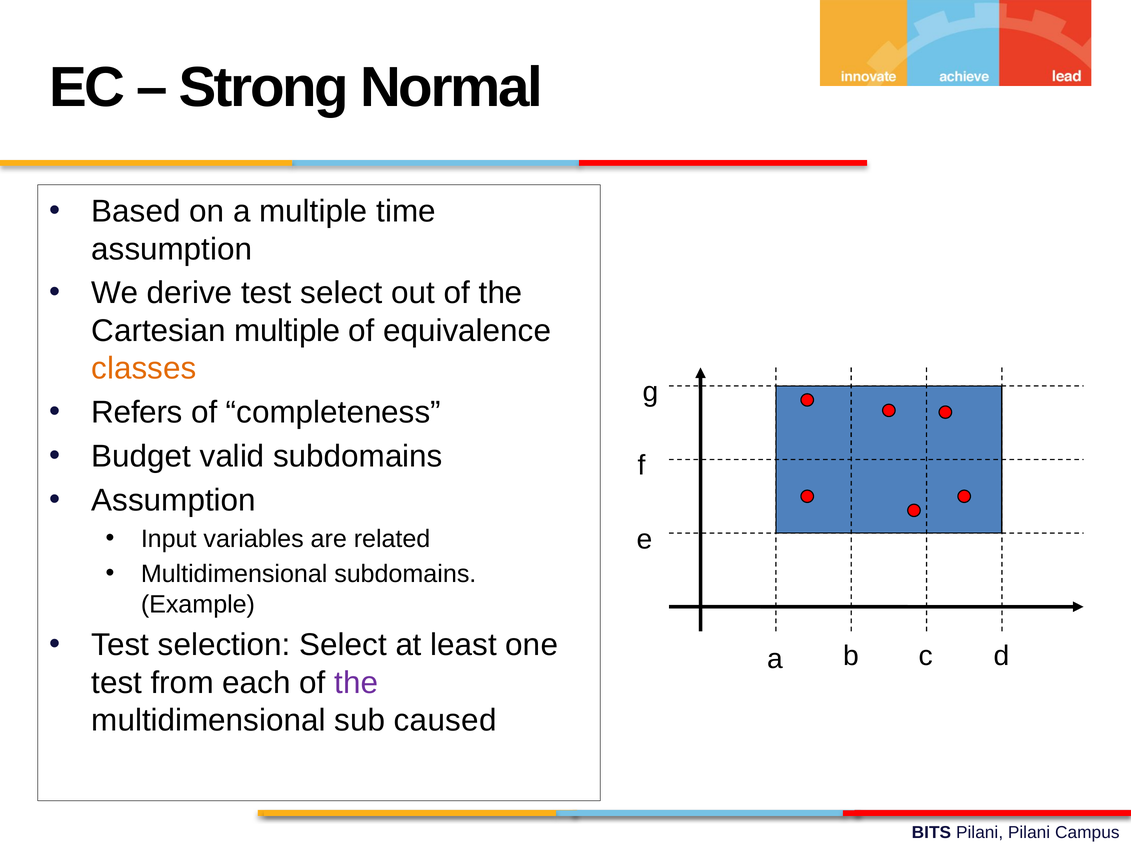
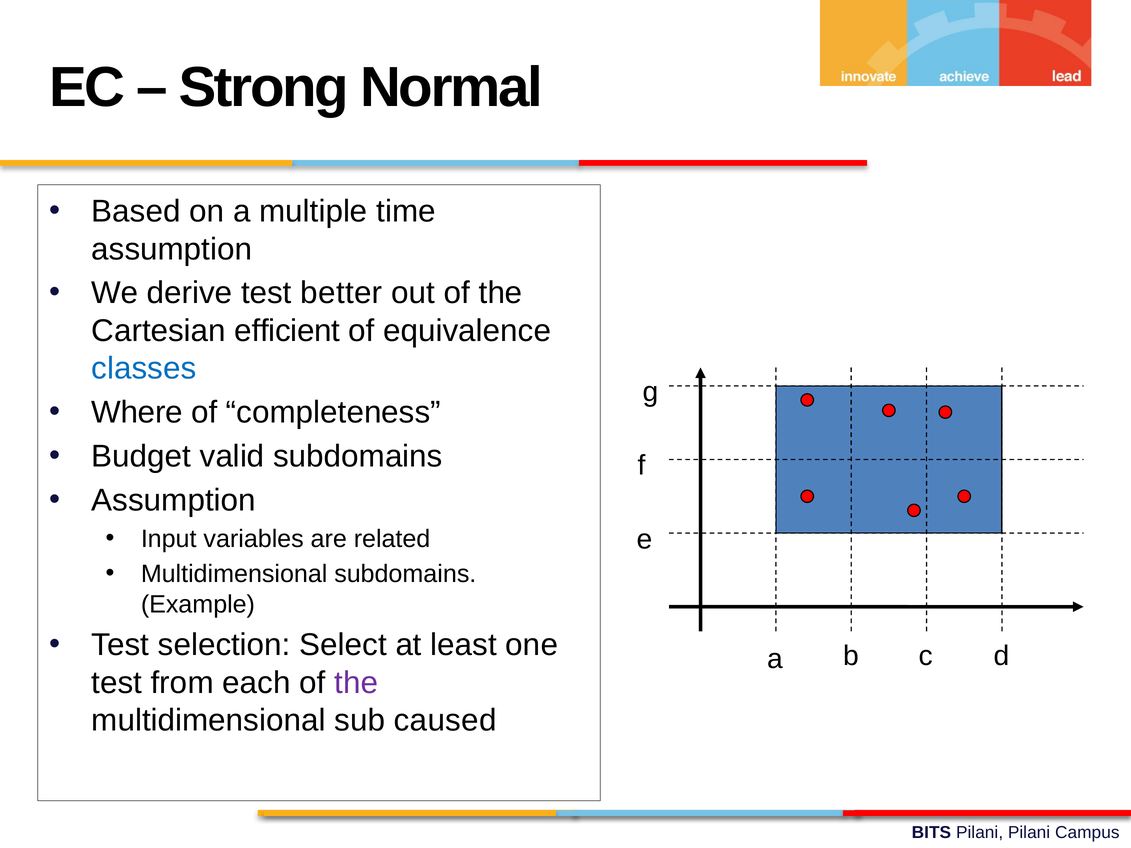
test select: select -> better (341, 293)
Cartesian multiple: multiple -> efficient (287, 331)
classes colour: orange -> blue (144, 369)
Refers: Refers -> Where (137, 413)
